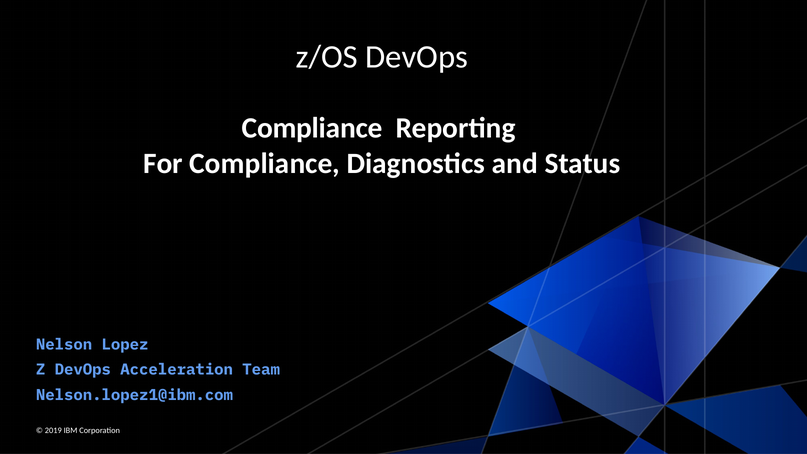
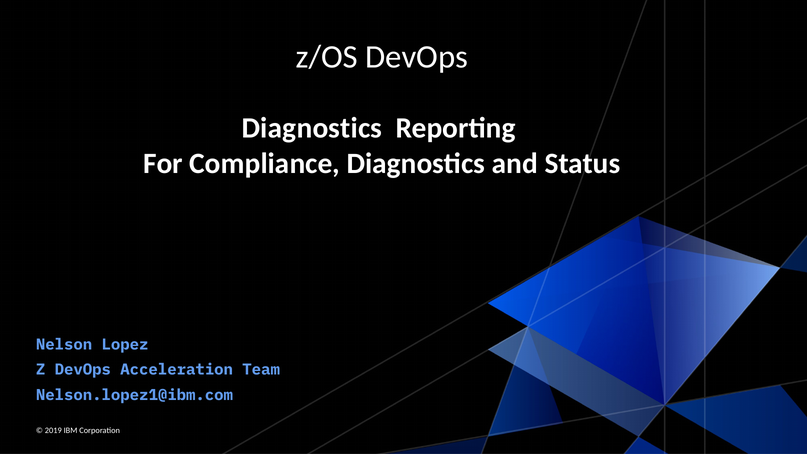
Compliance: Compliance -> Diagnostics (312, 128)
